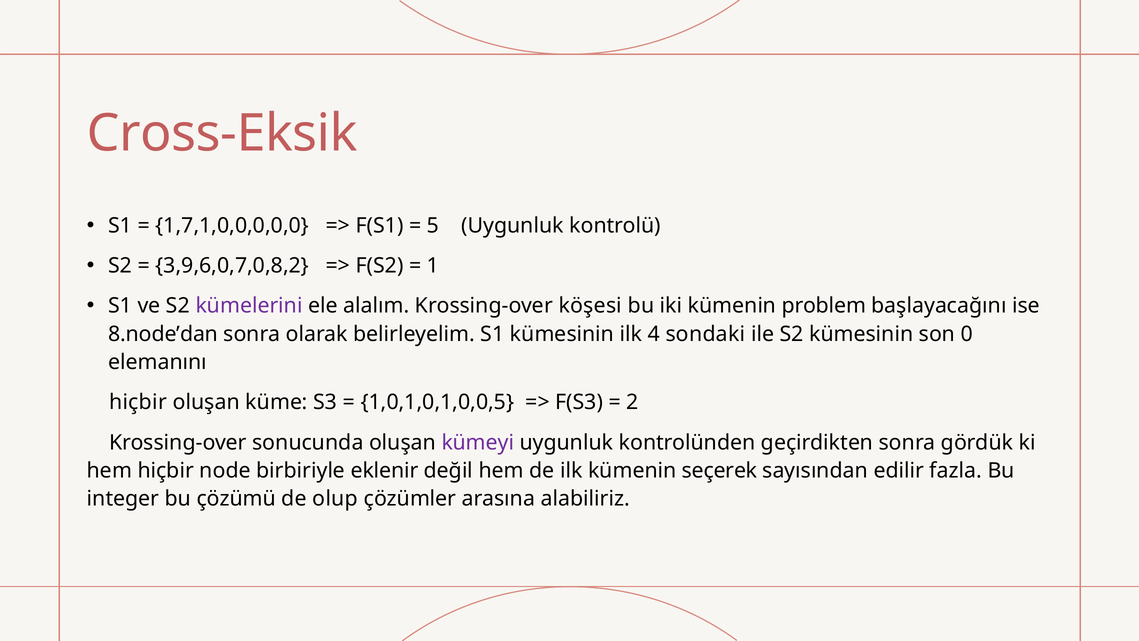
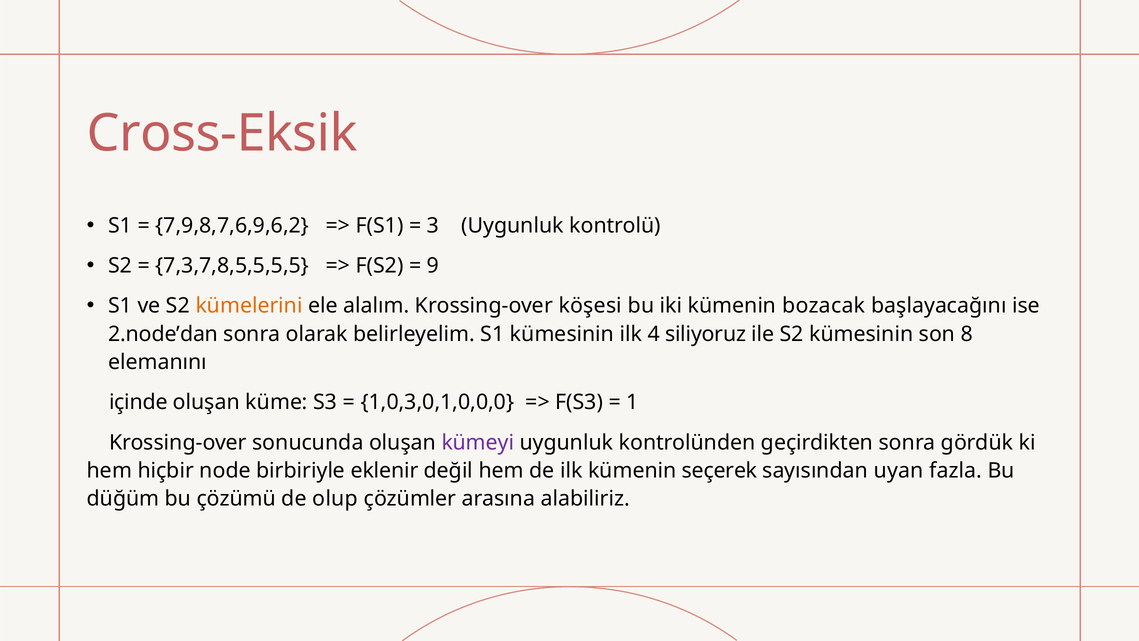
1,7,1,0,0,0,0,0: 1,7,1,0,0,0,0,0 -> 7,9,8,7,6,9,6,2 (232, 226)
5: 5 -> 3 (433, 226)
3,9,6,0,7,0,8,2: 3,9,6,0,7,0,8,2 -> 7,3,7,8,5,5,5,5 (232, 266)
1: 1 -> 9 (433, 266)
kümelerini colour: purple -> orange (249, 306)
problem: problem -> bozacak (824, 306)
8.node’dan: 8.node’dan -> 2.node’dan (163, 334)
sondaki: sondaki -> siliyoruz (706, 334)
0: 0 -> 8 (967, 334)
hiçbir: hiçbir -> içinde (138, 402)
1,0,1,0,1,0,0,5: 1,0,1,0,1,0,0,5 -> 1,0,3,0,1,0,0,0 (437, 402)
2: 2 -> 1 (633, 402)
edilir: edilir -> uyan (899, 470)
integer: integer -> düğüm (123, 499)
